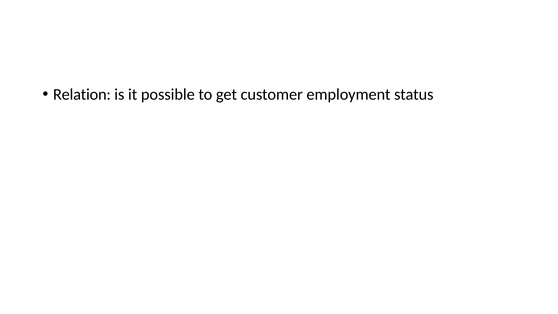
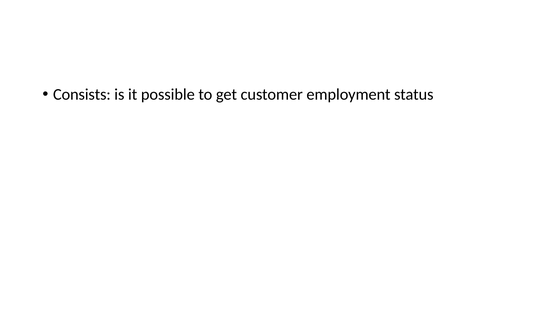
Relation: Relation -> Consists (82, 94)
